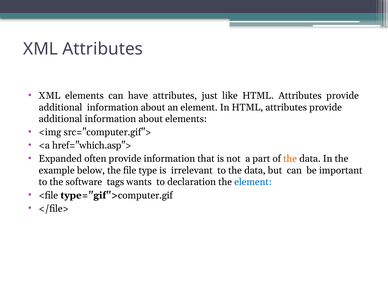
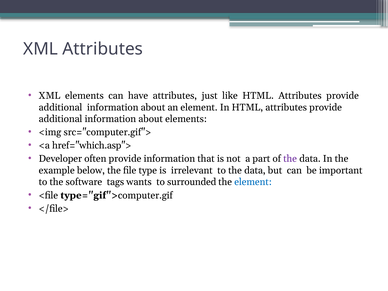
Expanded: Expanded -> Developer (60, 159)
the colour: orange -> purple (290, 159)
declaration: declaration -> surrounded (192, 182)
